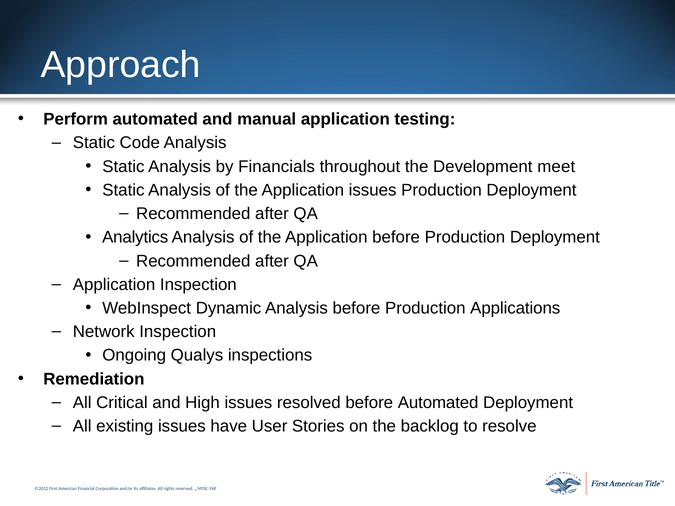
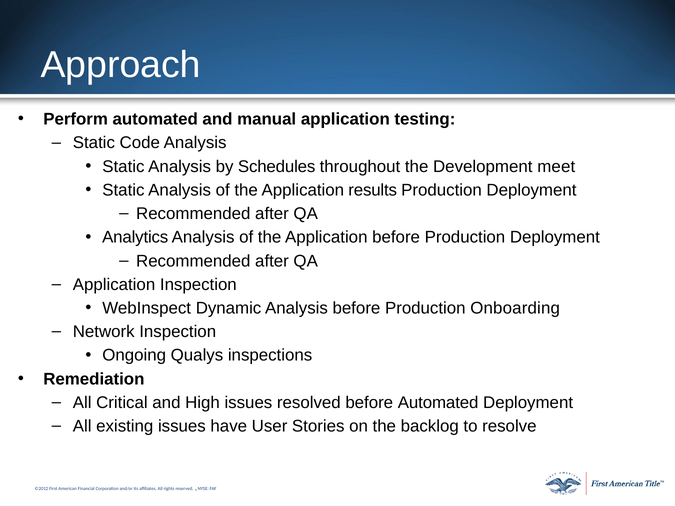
Financials: Financials -> Schedules (277, 167)
Application issues: issues -> results (373, 190)
Applications: Applications -> Onboarding (515, 308)
